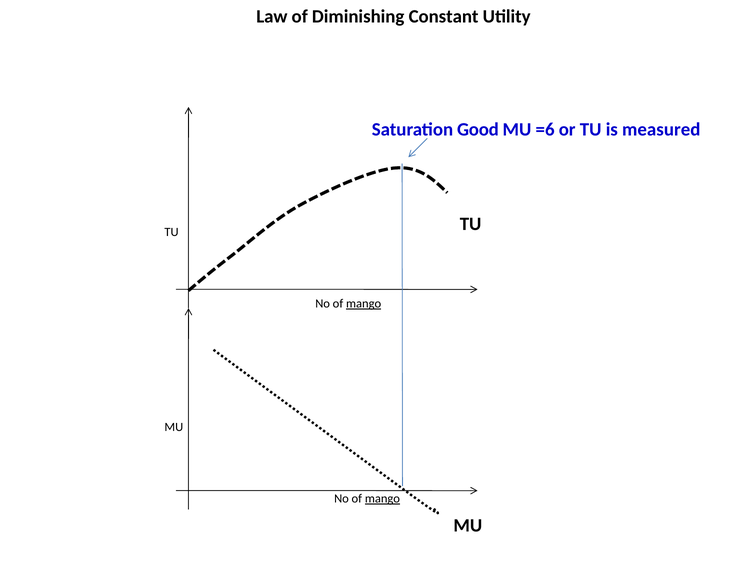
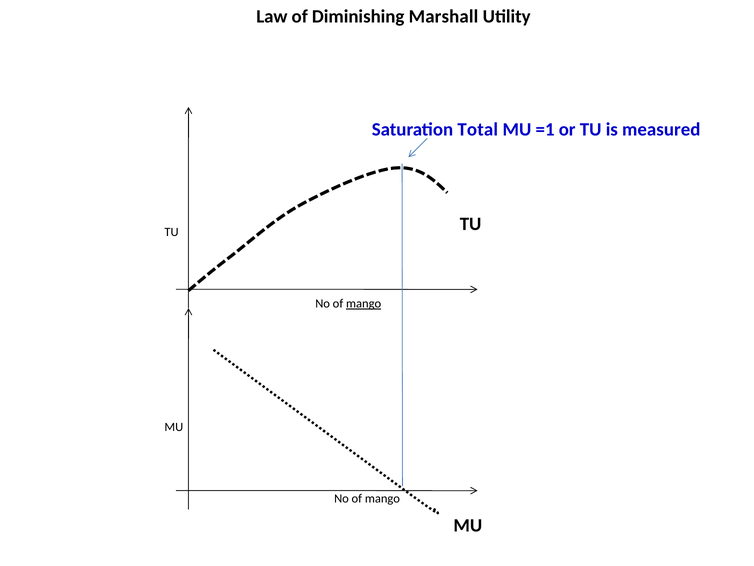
Constant: Constant -> Marshall (443, 16)
Good: Good -> Total (478, 129)
=6: =6 -> =1 (545, 129)
mango underline: present -> none (382, 498)
